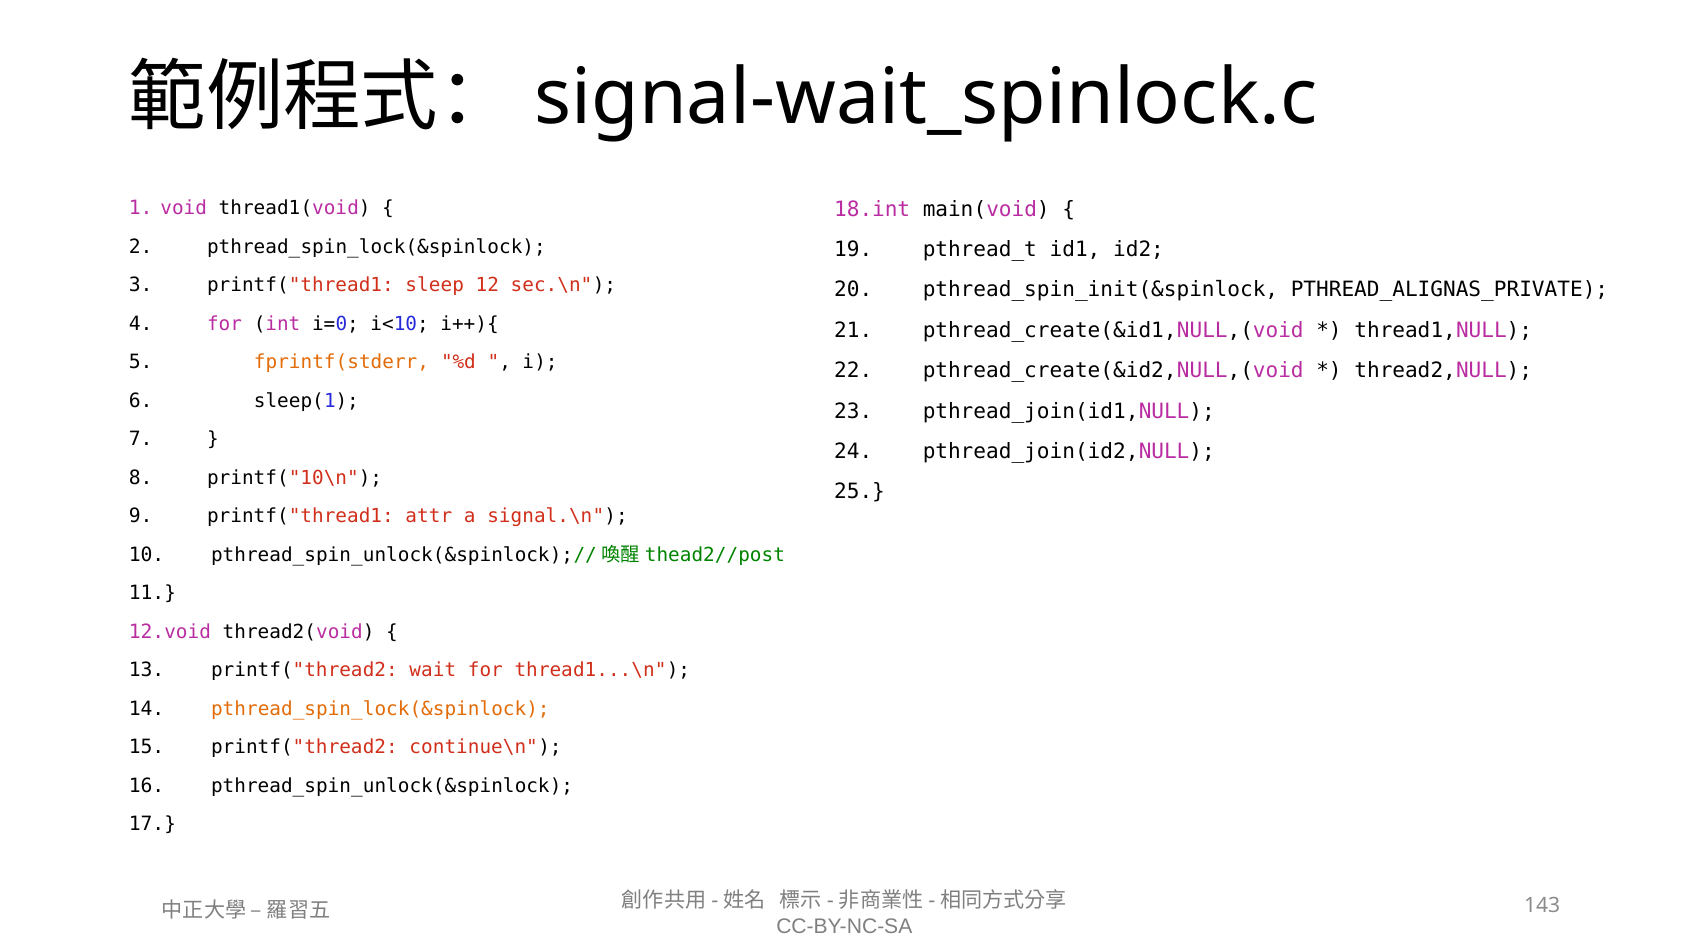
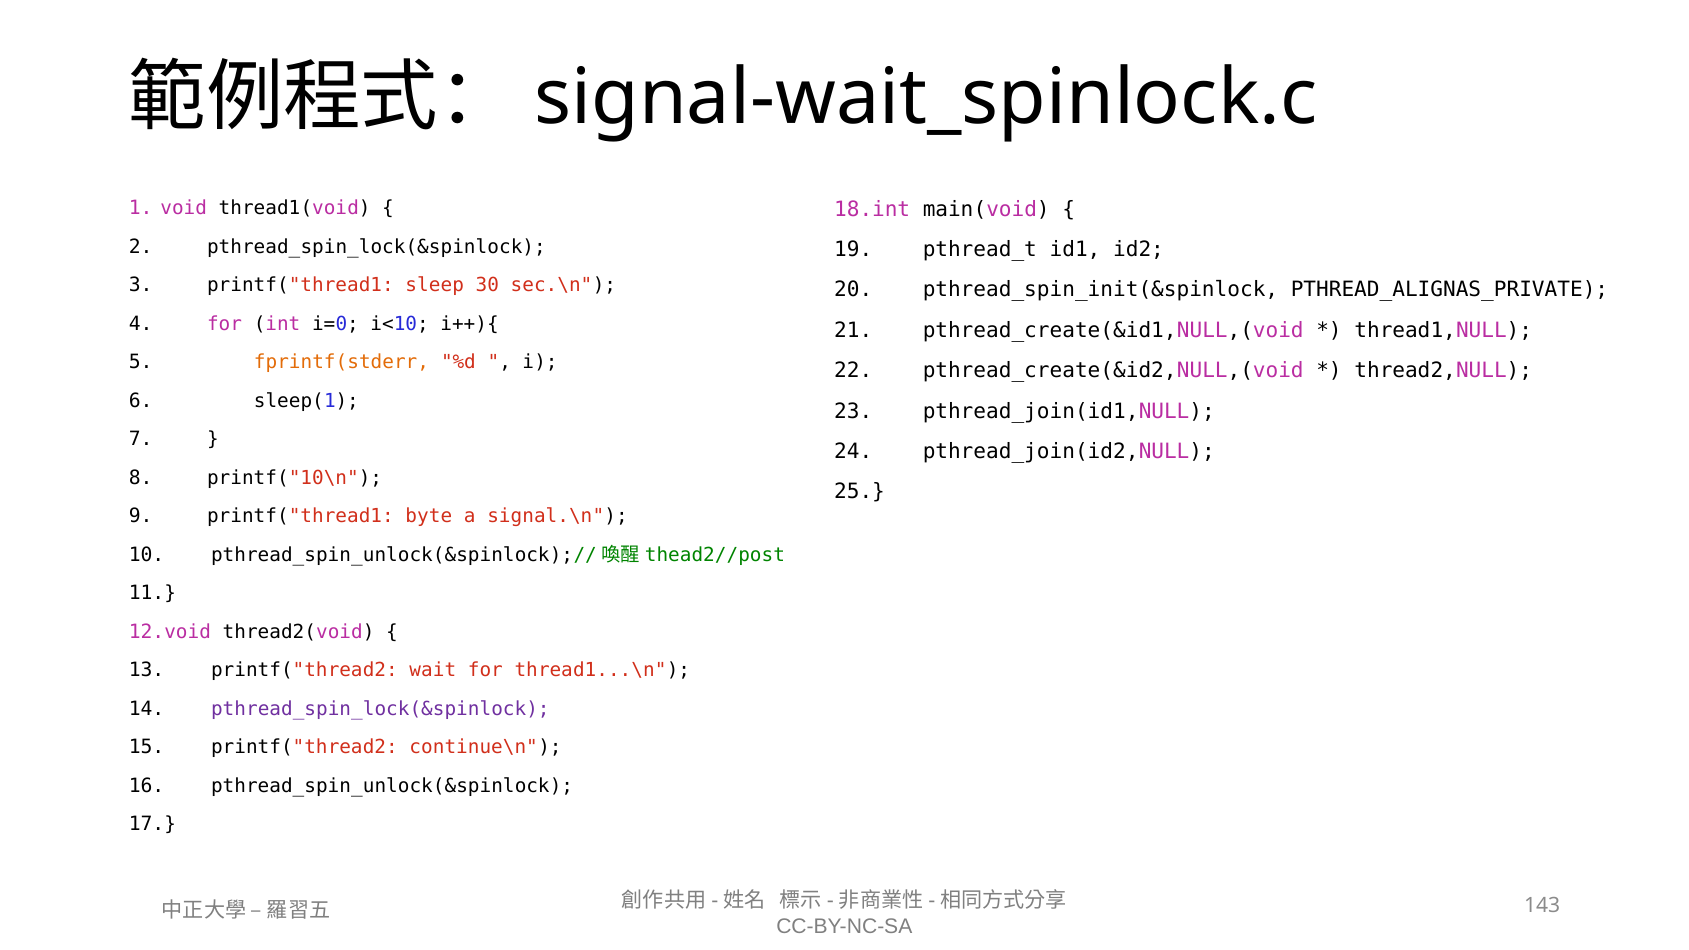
12: 12 -> 30 (487, 285)
attr: attr -> byte (429, 516)
pthread_spin_lock(&spinlock colour: orange -> purple (380, 709)
